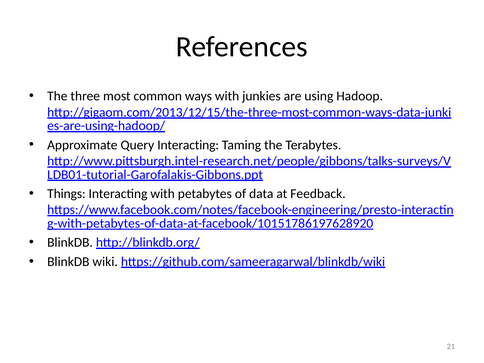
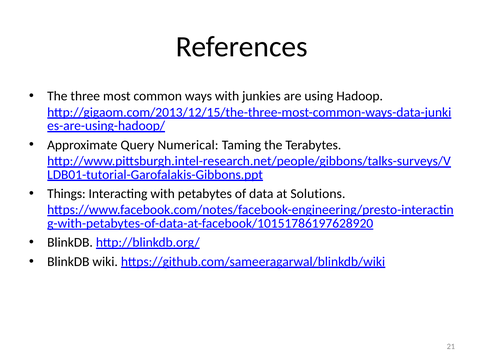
Query Interacting: Interacting -> Numerical (188, 145)
Feedback: Feedback -> Solutions (318, 194)
